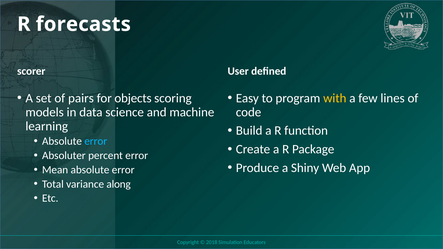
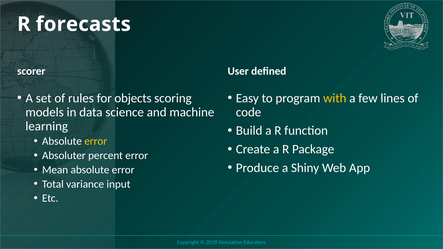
pairs: pairs -> rules (81, 98)
error colour: light blue -> yellow (96, 141)
along: along -> input (119, 184)
